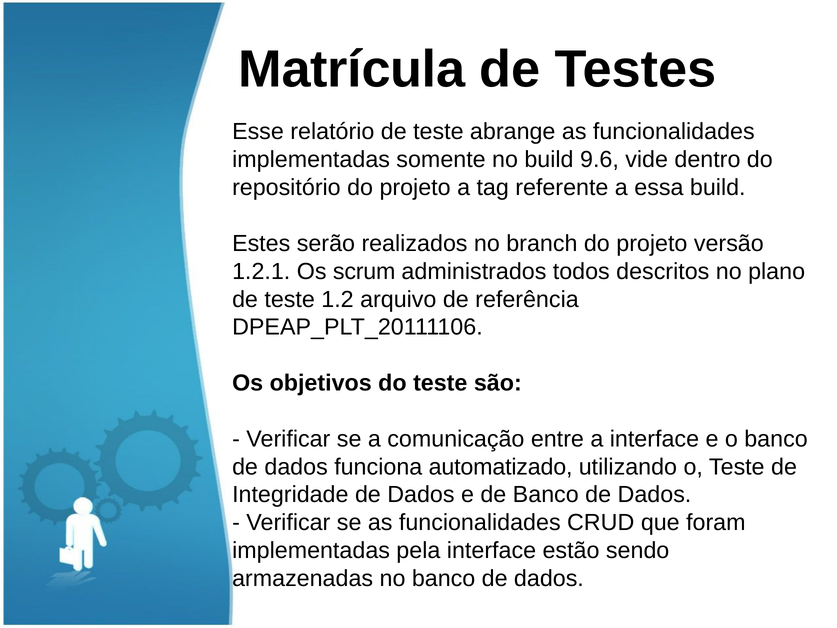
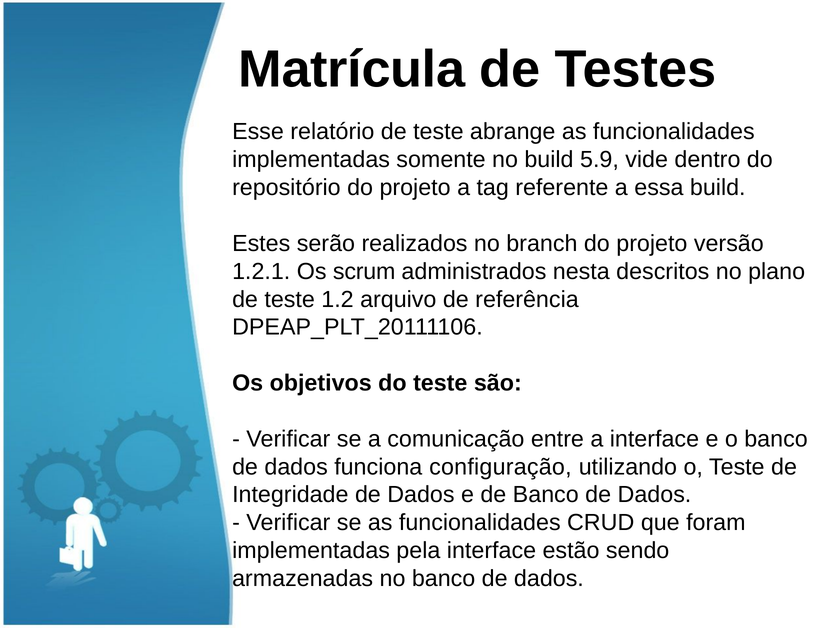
9.6: 9.6 -> 5.9 (599, 160)
todos: todos -> nesta (581, 271)
automatizado: automatizado -> configuração (500, 467)
